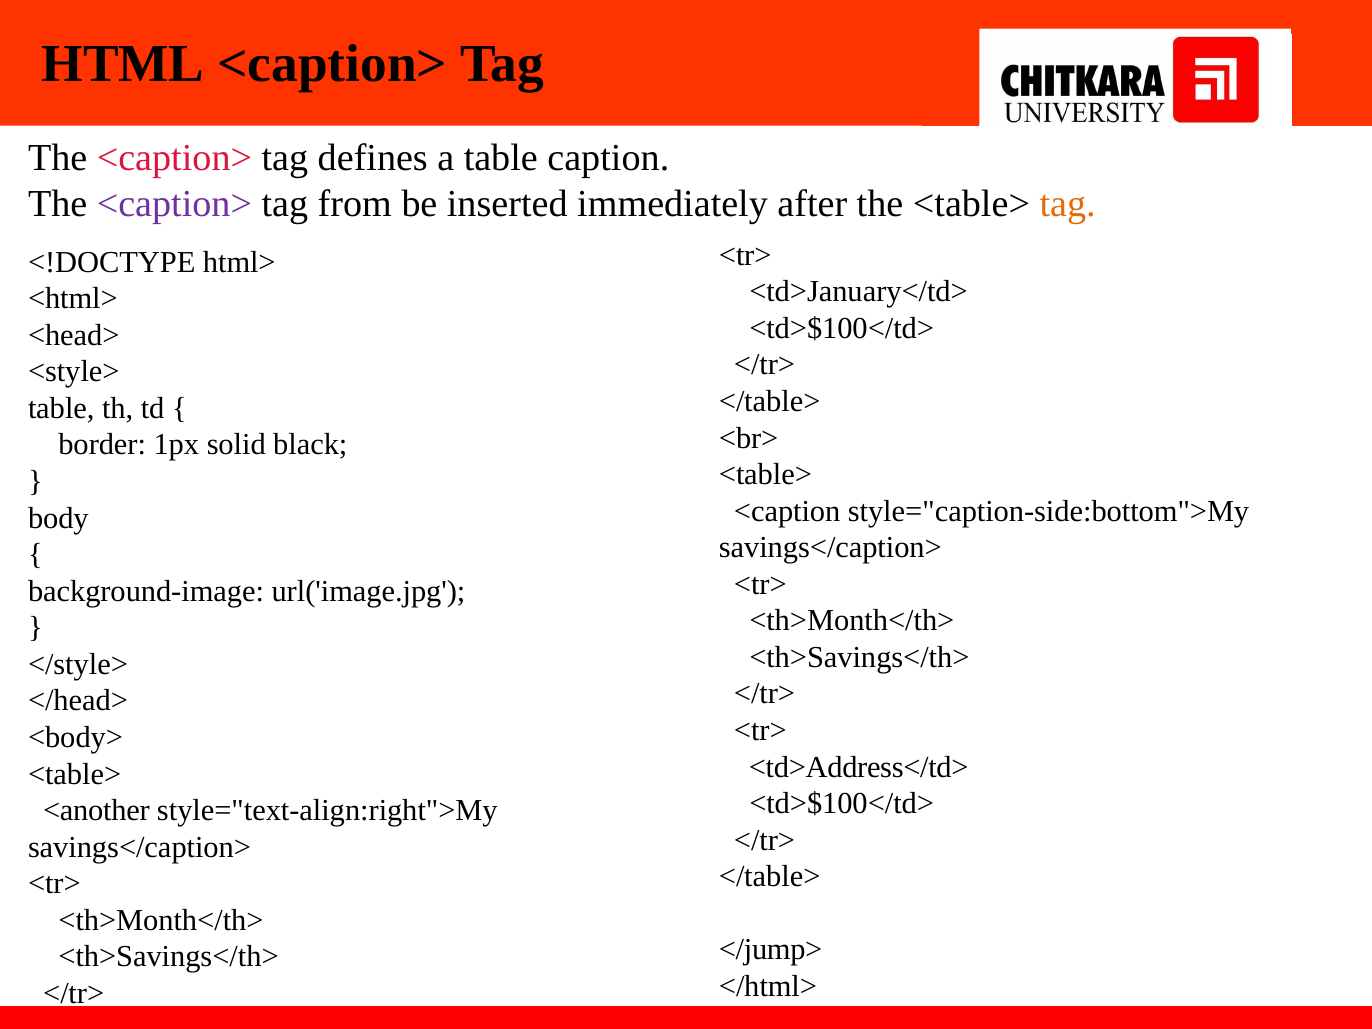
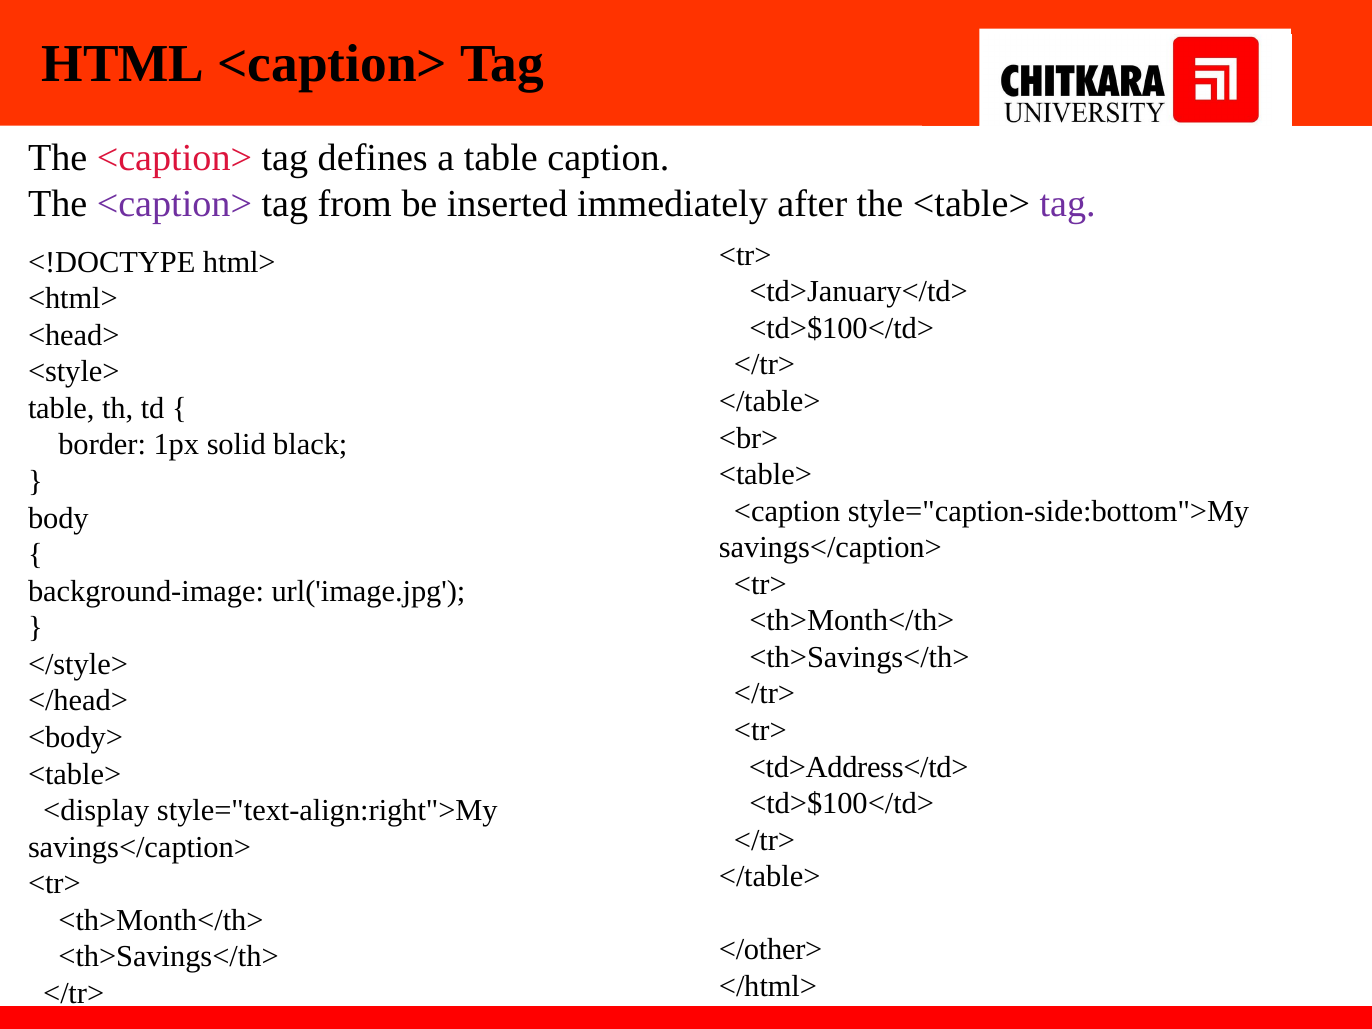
tag colour: orange -> purple (1068, 204)
<another: <another -> <display (96, 811)
</jump>: </jump> -> </other> (771, 950)
